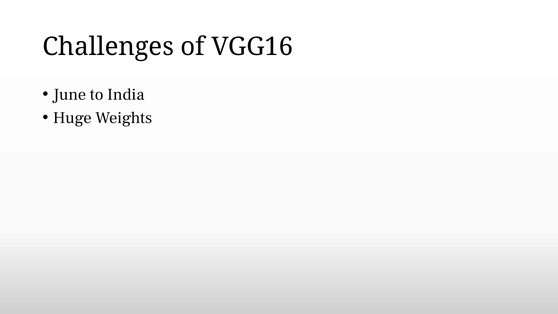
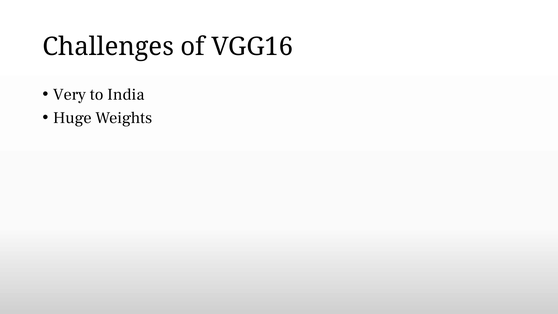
June: June -> Very (70, 94)
